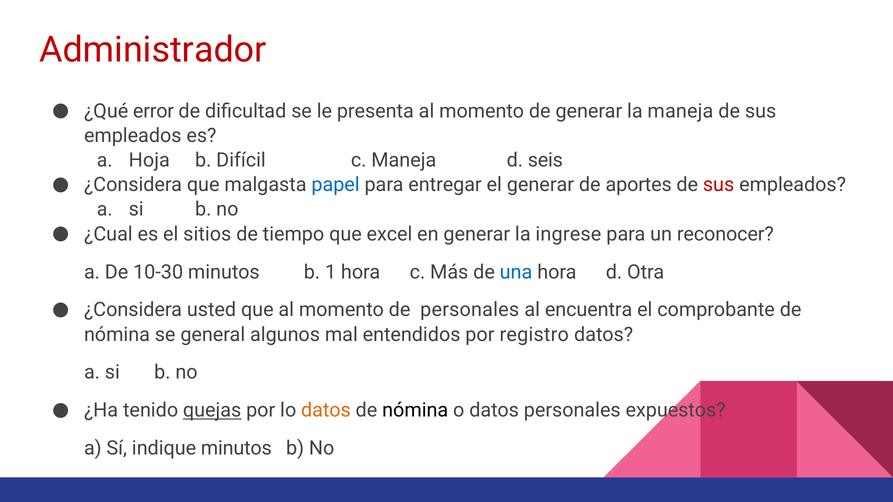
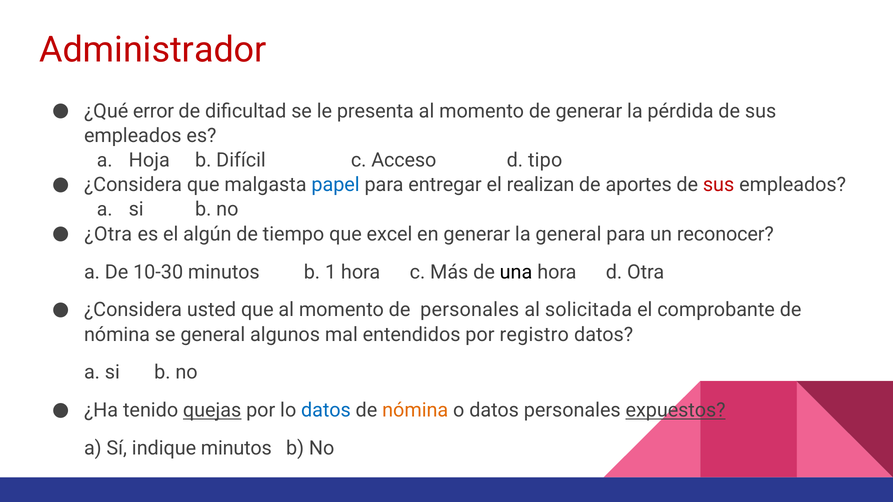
la maneja: maneja -> pérdida (681, 111)
c Maneja: Maneja -> Acceso (404, 160)
seis: seis -> tipo (545, 160)
el generar: generar -> realizan (541, 185)
¿Cual: ¿Cual -> ¿Otra (108, 234)
sitios: sitios -> algún (207, 234)
la ingrese: ingrese -> general (568, 234)
una colour: blue -> black (516, 272)
encuentra: encuentra -> solicitada (588, 310)
datos colour: orange -> blue (326, 411)
nómina colour: black -> orange (415, 411)
expuestos underline: none -> present (676, 411)
